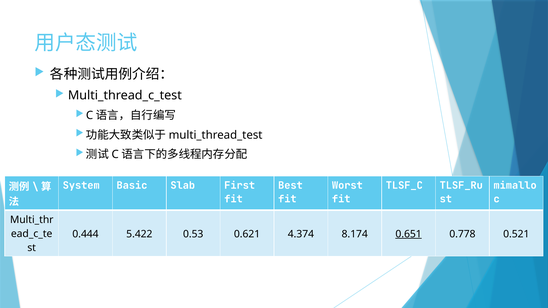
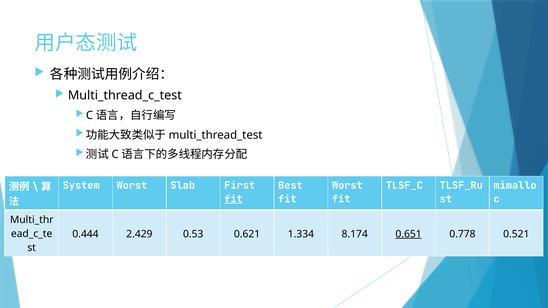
System Basic: Basic -> Worst (132, 186)
fit underline: none -> present (233, 199)
5.422: 5.422 -> 2.429 (139, 234)
4.374: 4.374 -> 1.334 (301, 234)
